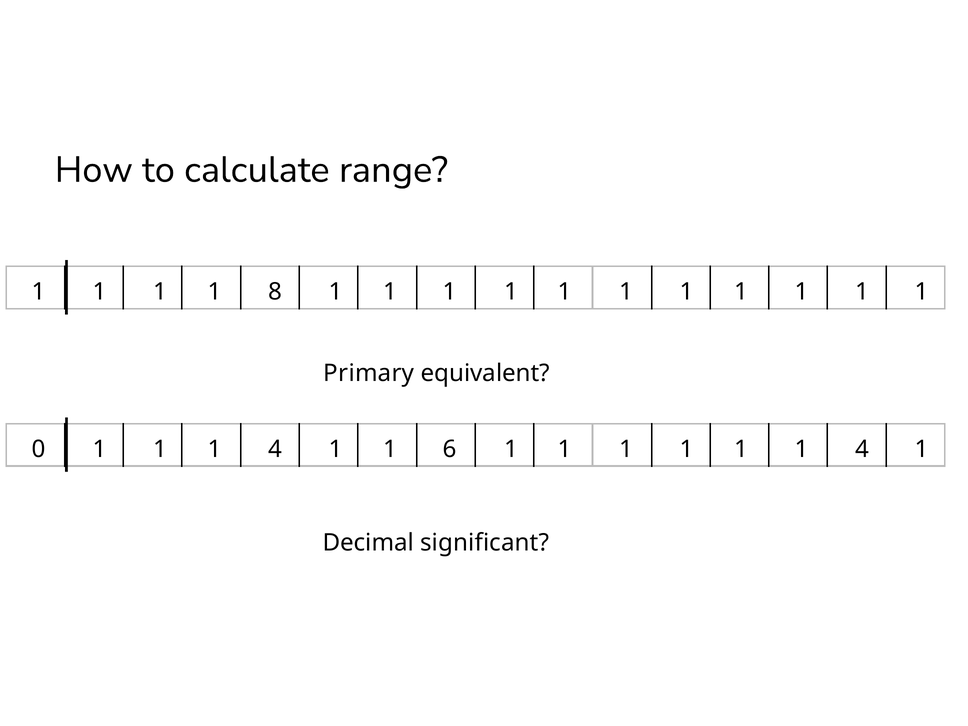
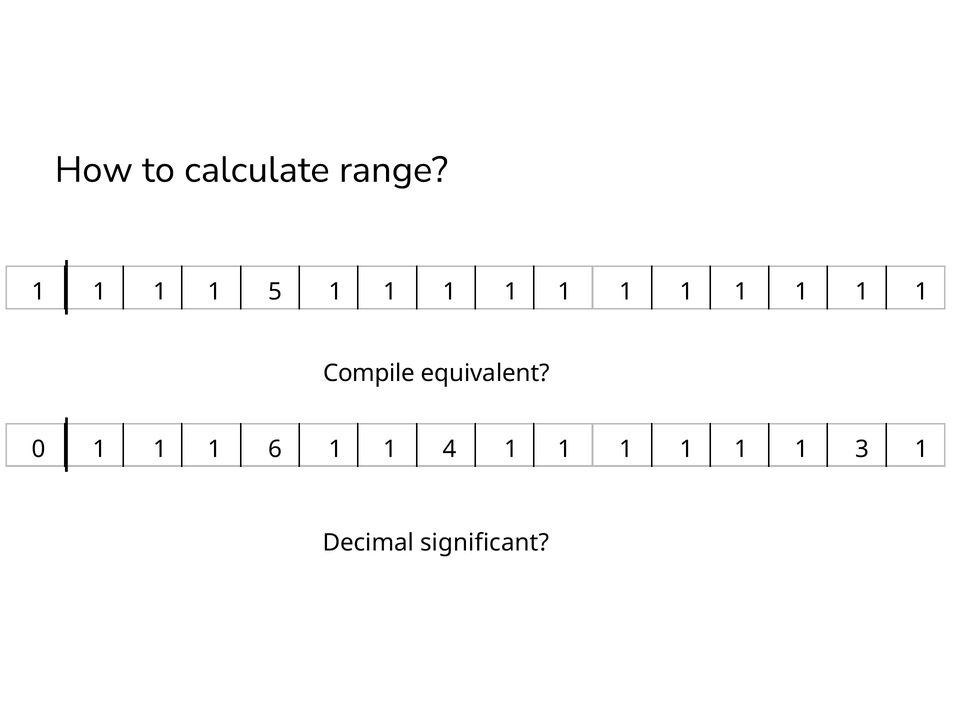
8: 8 -> 5 (275, 292)
Primary: Primary -> Compile (369, 373)
4: 4 -> 6 (275, 449)
6: 6 -> 4 (450, 449)
4: 4 -> 3 (862, 449)
